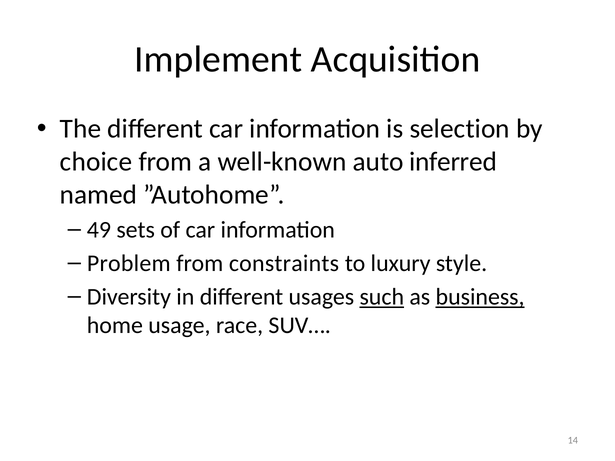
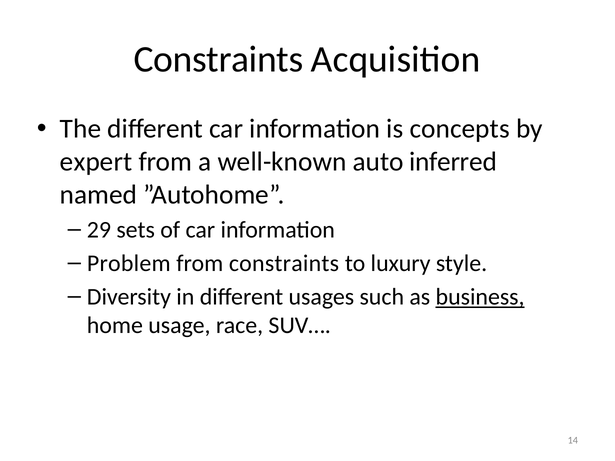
Implement: Implement -> Constraints (218, 60)
selection: selection -> concepts (460, 129)
choice: choice -> expert (96, 162)
49: 49 -> 29 (99, 230)
such underline: present -> none (382, 297)
